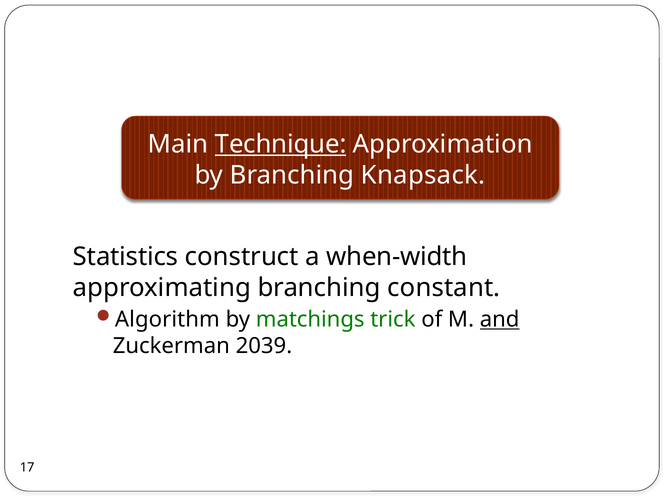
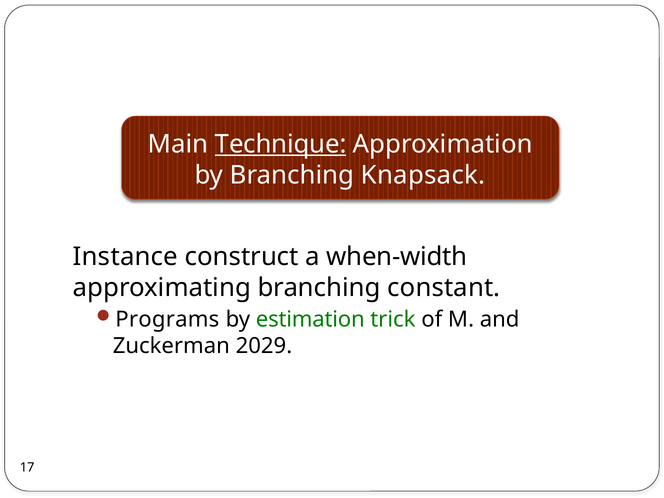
Statistics: Statistics -> Instance (125, 257)
Algorithm: Algorithm -> Programs (167, 319)
matchings: matchings -> estimation (310, 319)
and underline: present -> none (500, 319)
2039: 2039 -> 2029 (264, 346)
